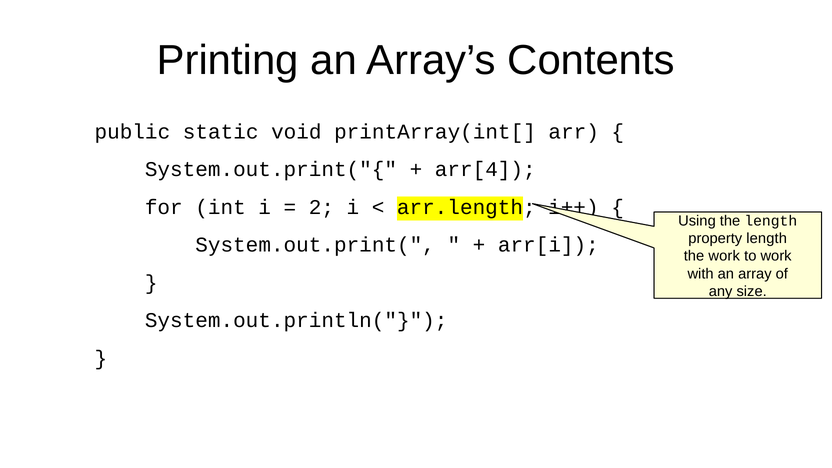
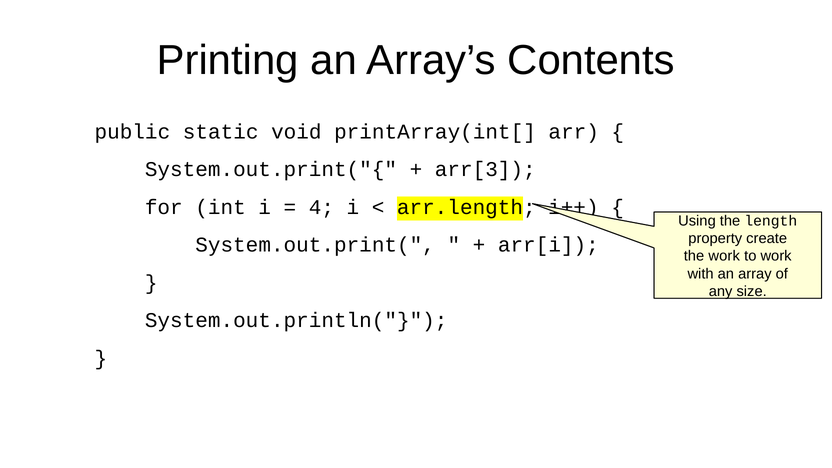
arr[4: arr[4 -> arr[3 (485, 170)
2: 2 -> 4 (321, 207)
property length: length -> create (767, 239)
